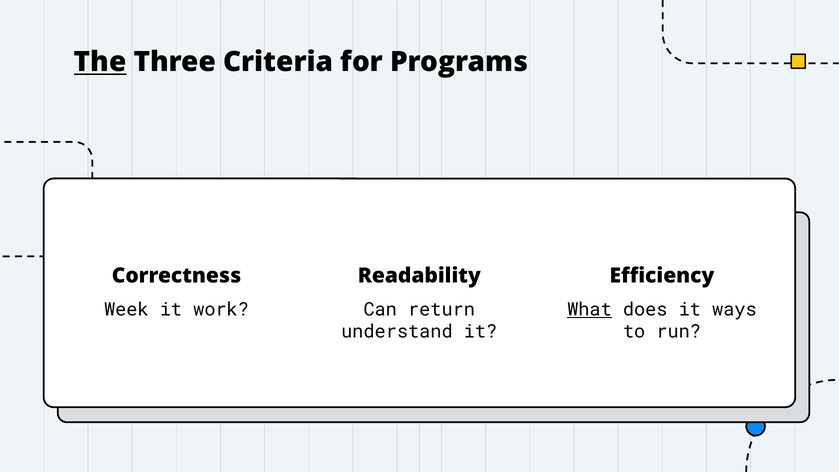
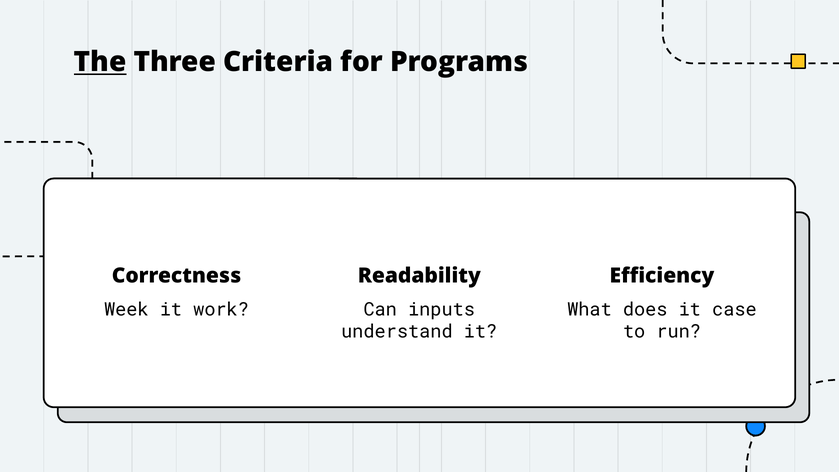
return: return -> inputs (442, 309)
What underline: present -> none (590, 309)
ways: ways -> case (734, 309)
